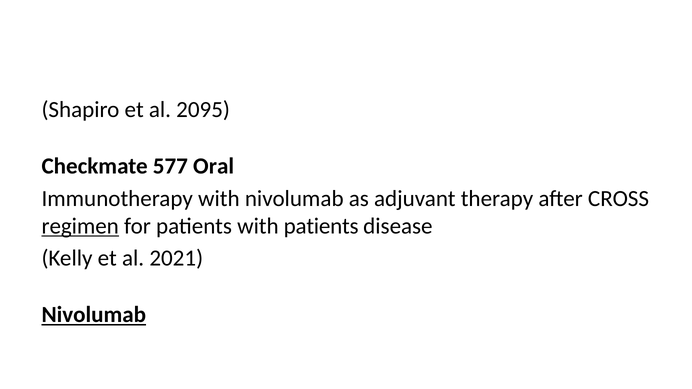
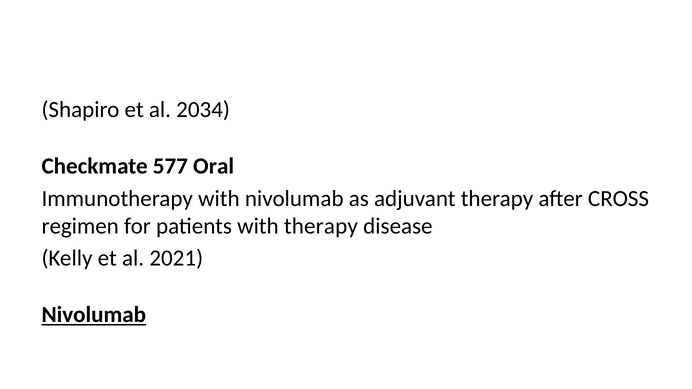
2095: 2095 -> 2034 (203, 110)
regimen underline: present -> none (80, 226)
with patients: patients -> therapy (321, 226)
